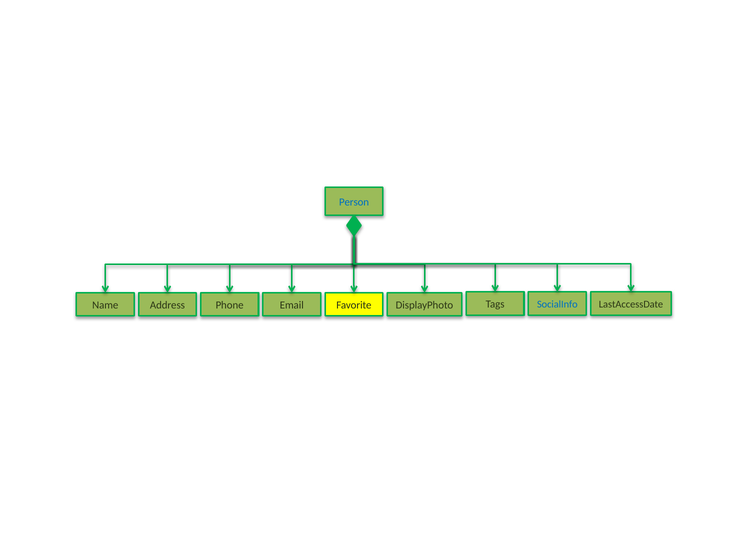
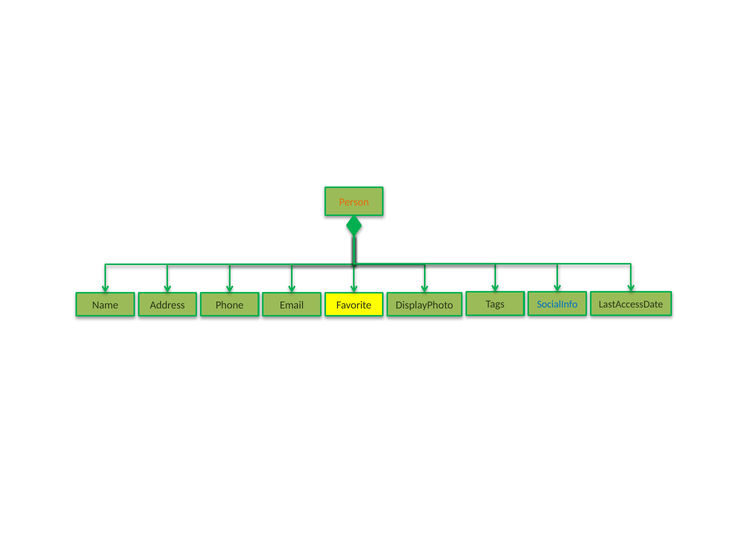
Person colour: blue -> orange (354, 202)
